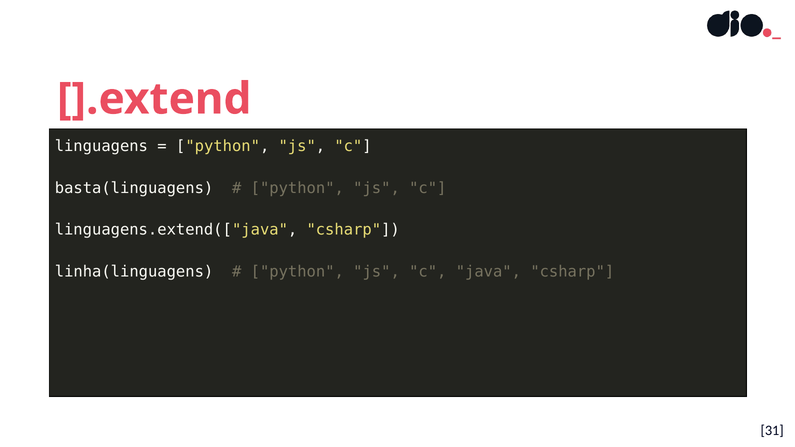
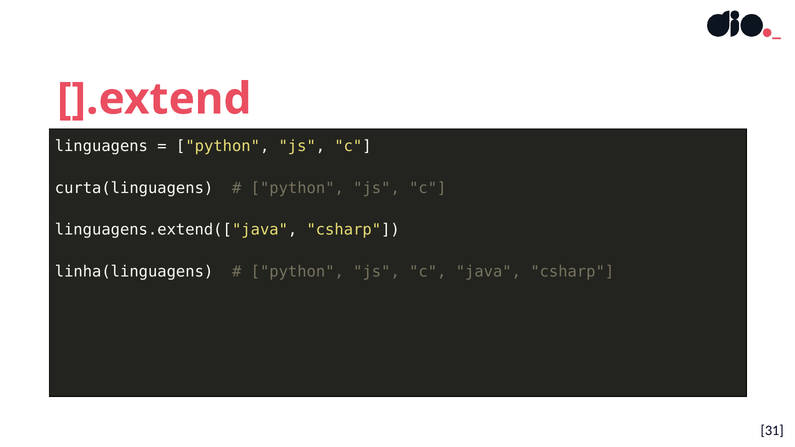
basta(linguagens: basta(linguagens -> curta(linguagens (134, 188)
